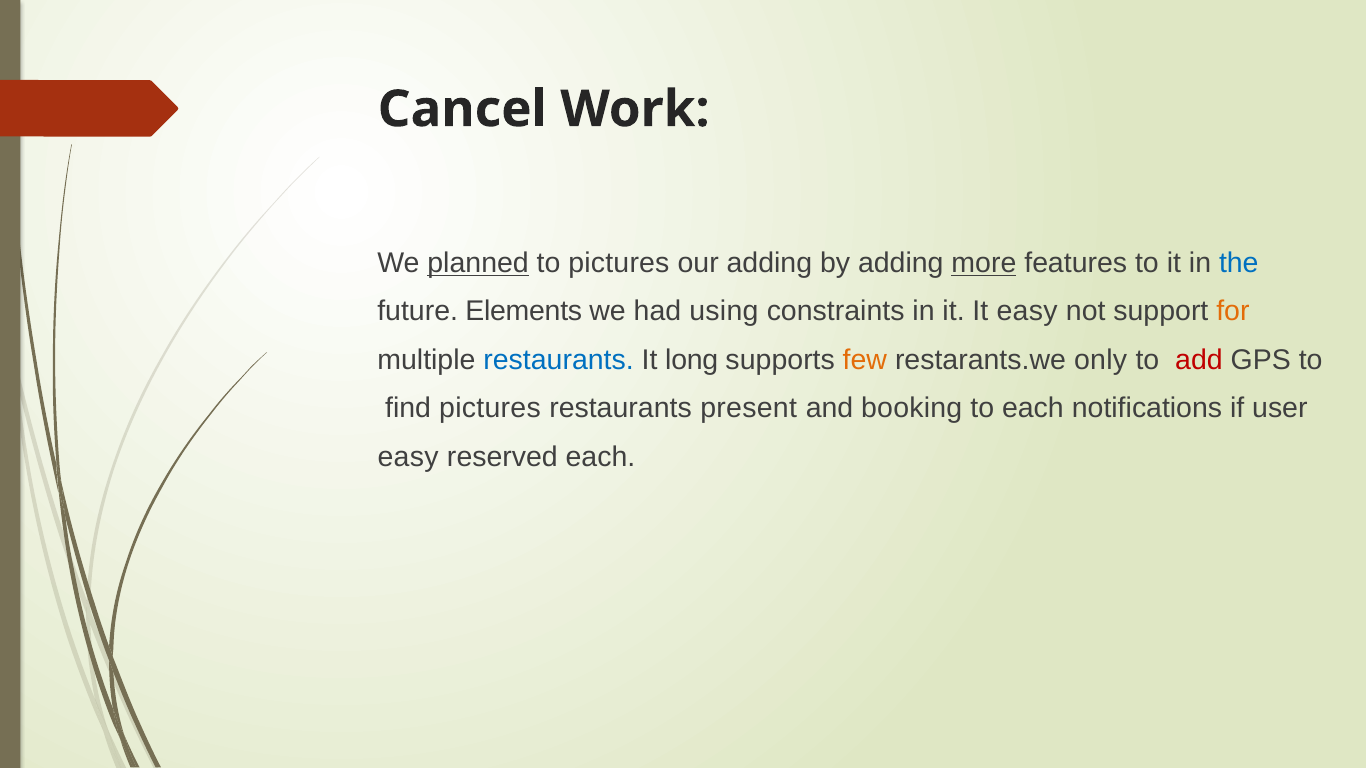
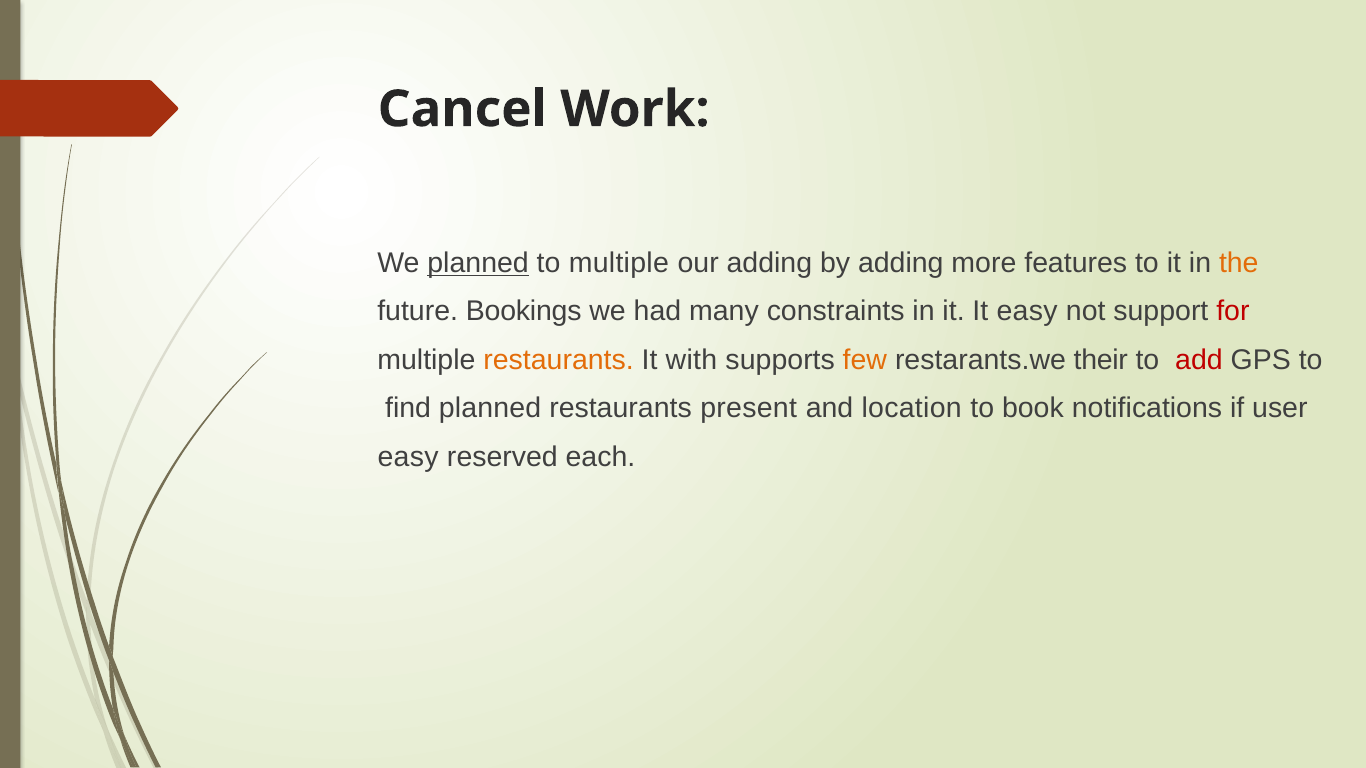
to pictures: pictures -> multiple (619, 263)
more underline: present -> none (984, 263)
the colour: blue -> orange (1239, 263)
Elements: Elements -> Bookings (524, 312)
using: using -> many (724, 312)
for colour: orange -> red (1233, 312)
restaurants colour: blue -> orange (559, 360)
long: long -> with (691, 360)
only: only -> their (1101, 360)
find pictures: pictures -> planned (490, 409)
booking: booking -> location (912, 409)
to each: each -> book (1033, 409)
